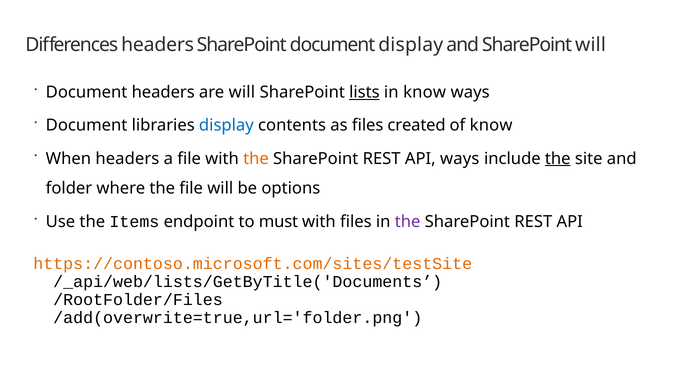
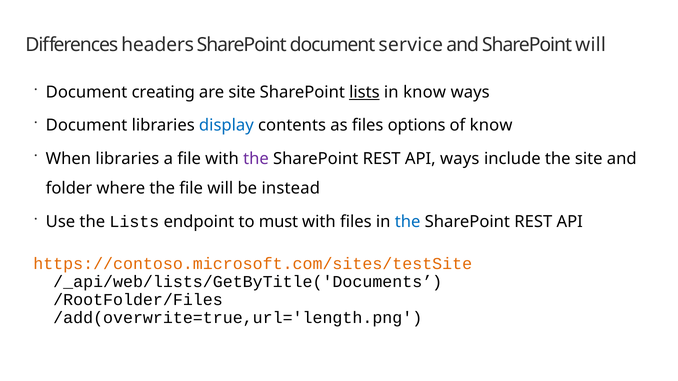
document display: display -> service (411, 45)
Document headers: headers -> creating (163, 92)
are will: will -> site (242, 92)
created: created -> options (417, 125)
When headers: headers -> libraries (127, 159)
the colour: orange -> purple (256, 159)
the underline: present -> none (558, 159)
options: options -> instead (291, 189)
the Items: Items -> Lists (134, 222)
the colour: purple -> blue (408, 222)
/add(overwrite=true,url='folder.png: /add(overwrite=true,url='folder.png -> /add(overwrite=true,url='length.png (238, 318)
